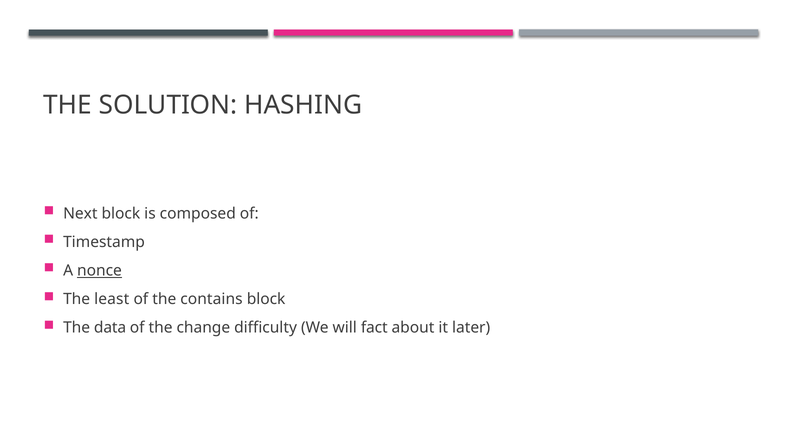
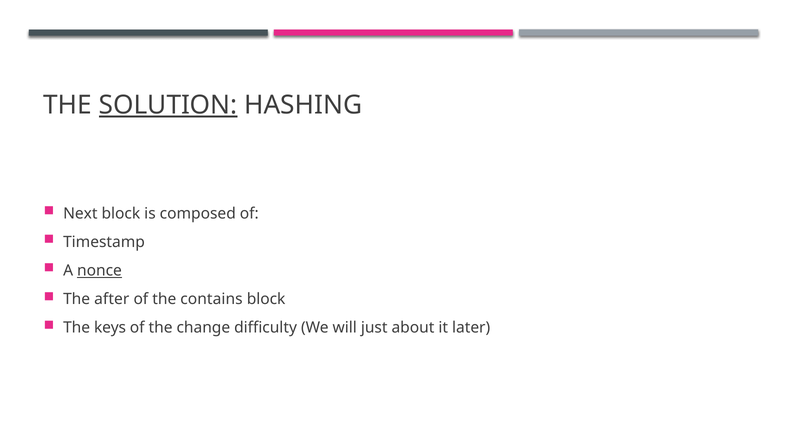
SOLUTION underline: none -> present (168, 105)
least: least -> after (112, 299)
data: data -> keys (110, 328)
fact: fact -> just (374, 328)
